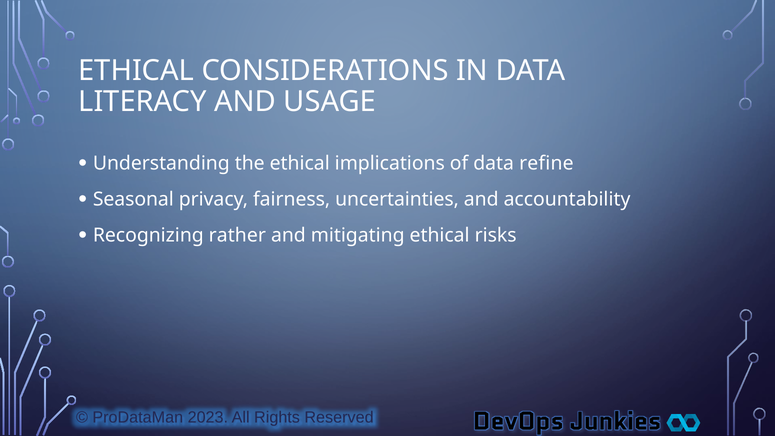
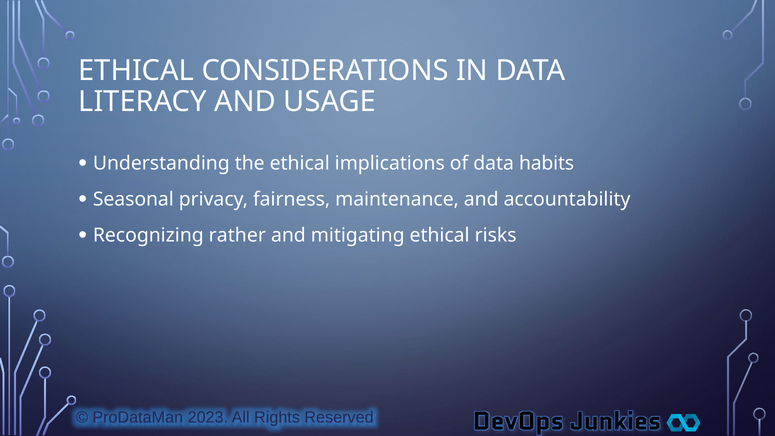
refine: refine -> habits (547, 164)
uncertainties: uncertainties -> maintenance (397, 200)
